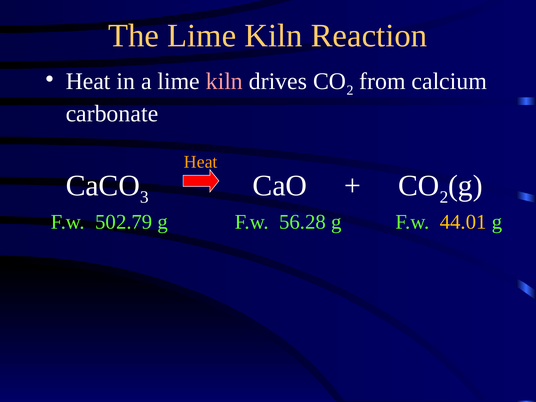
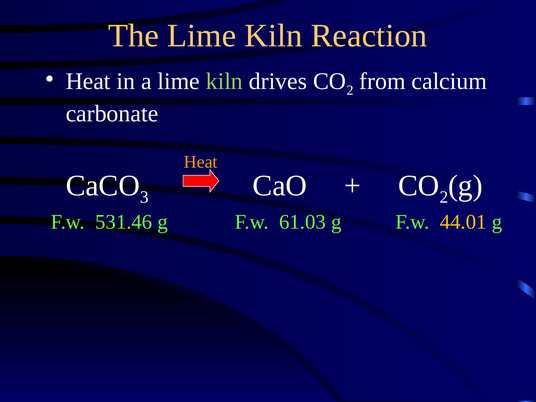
kiln colour: pink -> light green (224, 81)
502.79: 502.79 -> 531.46 (124, 222)
56.28: 56.28 -> 61.03 (302, 222)
